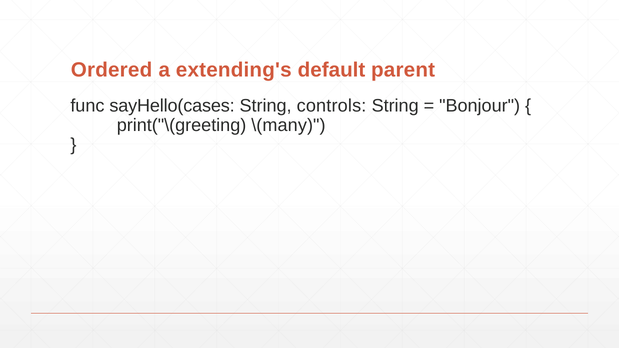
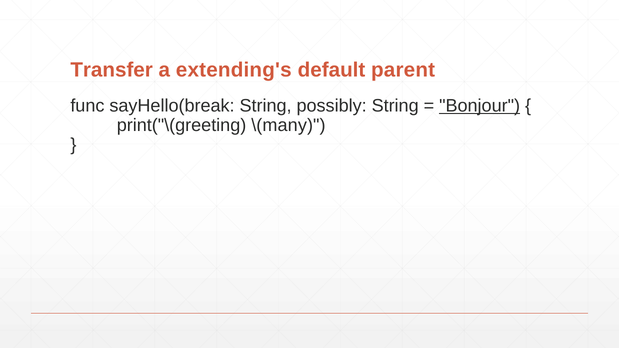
Ordered: Ordered -> Transfer (112, 70)
sayHello(cases: sayHello(cases -> sayHello(break (172, 106)
controls: controls -> possibly (332, 106)
Bonjour underline: none -> present (480, 106)
